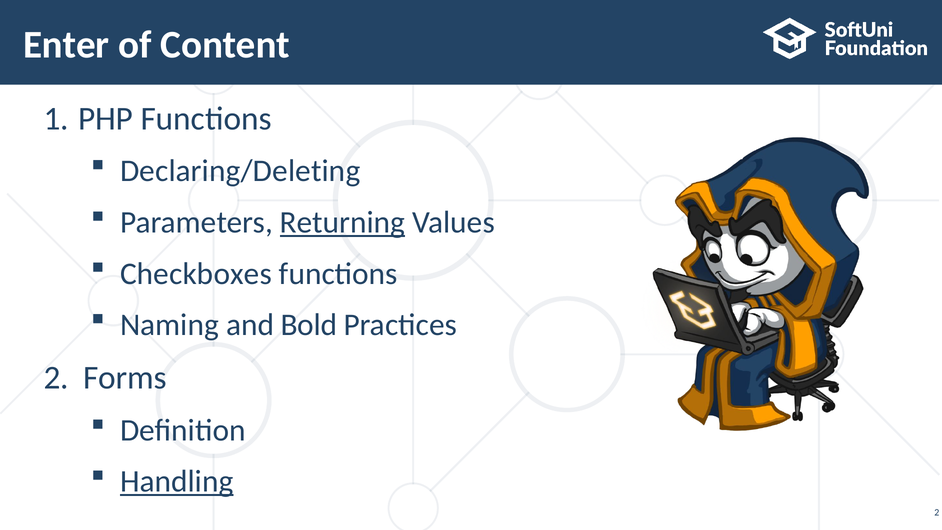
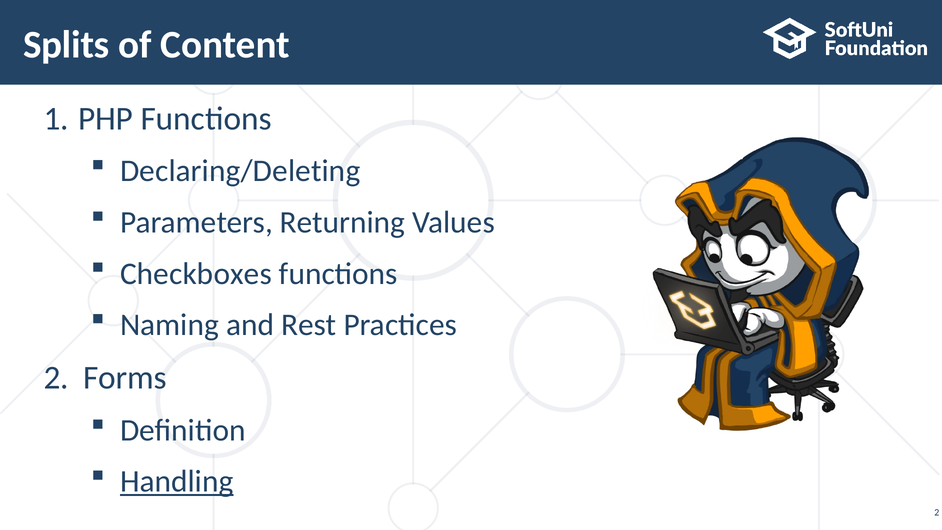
Enter: Enter -> Splits (66, 45)
Returning underline: present -> none (342, 222)
Bold: Bold -> Rest (309, 325)
